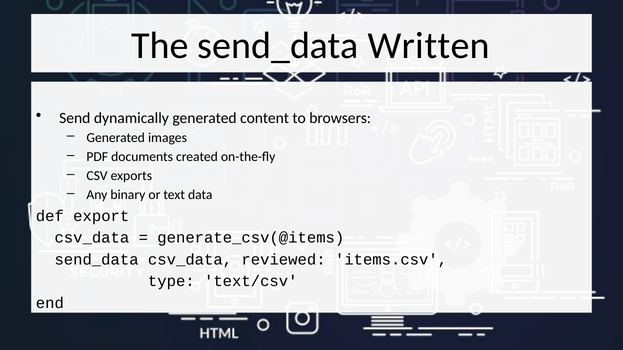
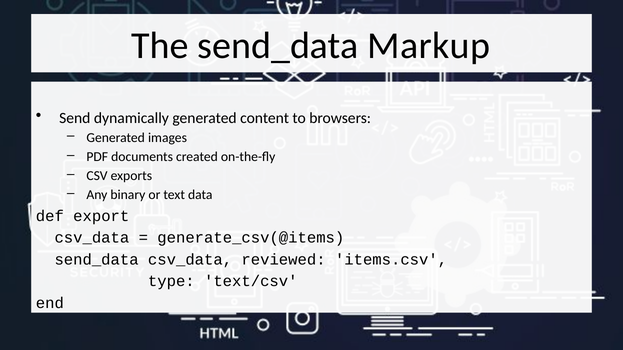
Written: Written -> Markup (429, 46)
